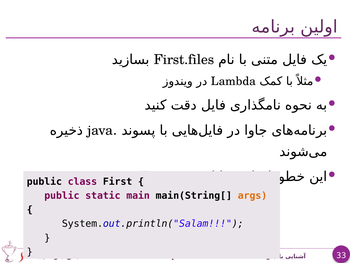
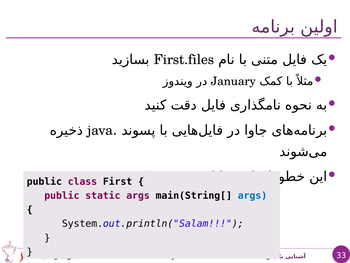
Lambda: Lambda -> January (233, 81)
static main: main -> args (138, 195)
args colour: orange -> blue (252, 195)
